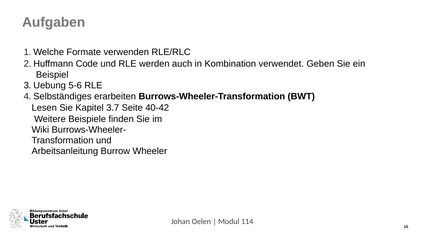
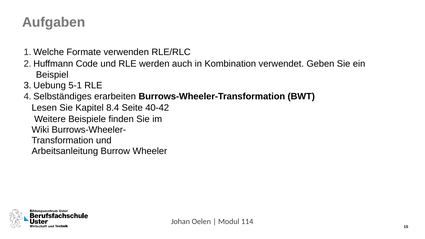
5-6: 5-6 -> 5-1 (75, 85)
3.7: 3.7 -> 8.4 (113, 108)
